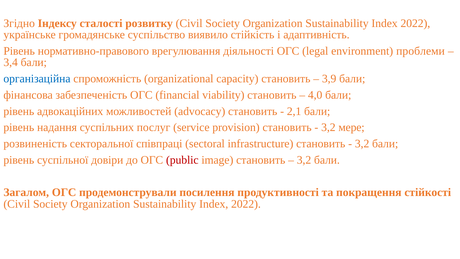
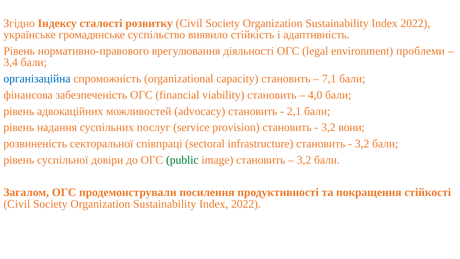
3,9: 3,9 -> 7,1 (329, 79)
мере: мере -> вони (352, 127)
public colour: red -> green (182, 160)
